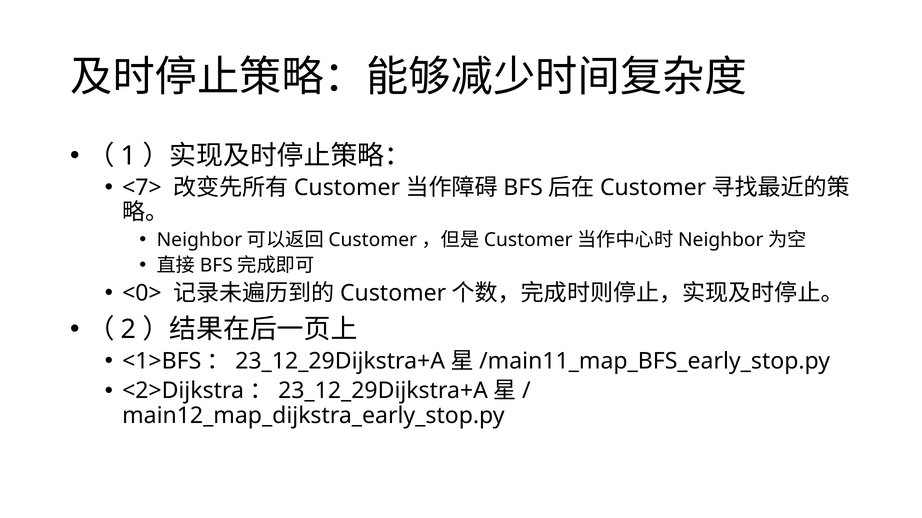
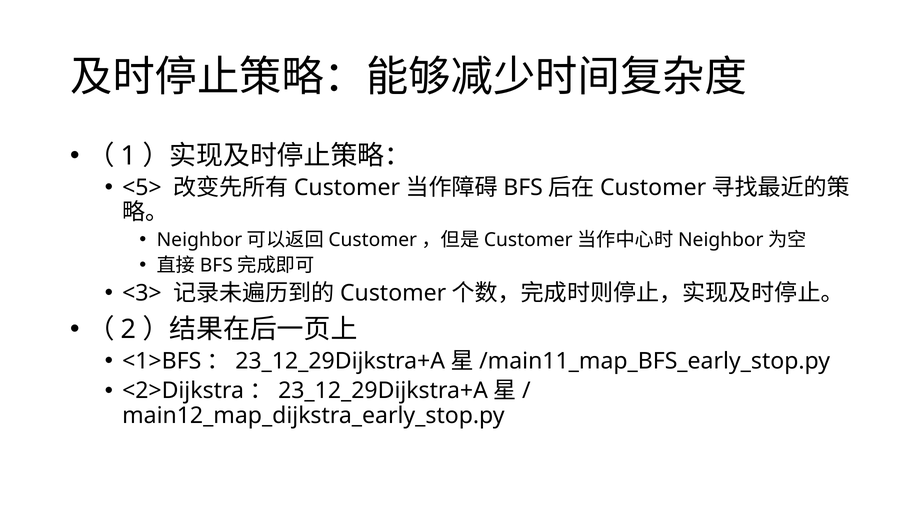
<7>: <7> -> <5> (142, 188)
<0>: <0> -> <3> (142, 293)
